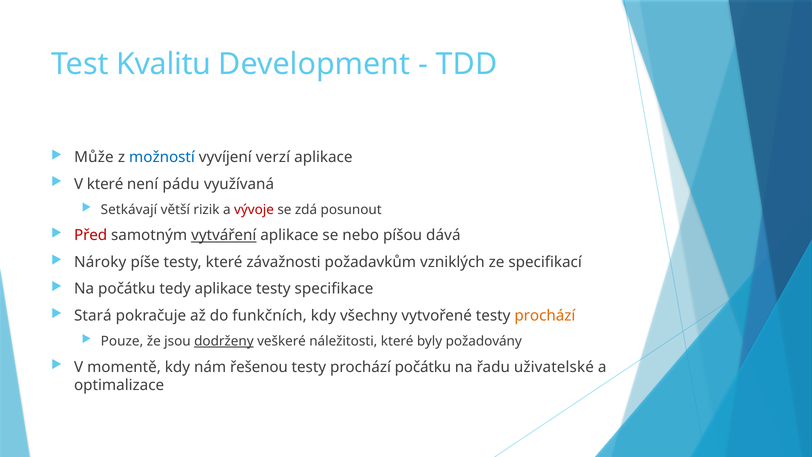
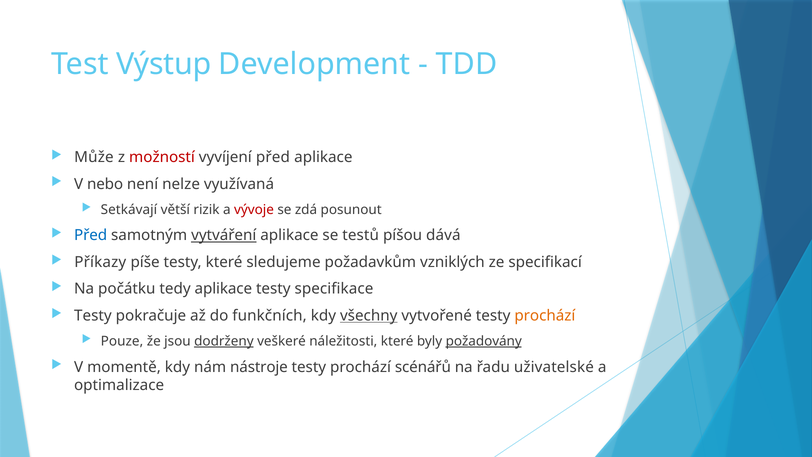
Kvalitu: Kvalitu -> Výstup (164, 64)
možností colour: blue -> red (162, 157)
vyvíjení verzí: verzí -> před (273, 157)
V které: které -> nebo (105, 184)
pádu: pádu -> nelze (181, 184)
Před colour: red -> blue (91, 235)
nebo: nebo -> testů (361, 235)
Nároky: Nároky -> Příkazy (100, 262)
závažnosti: závažnosti -> sledujeme (283, 262)
Stará: Stará -> Testy (93, 316)
všechny underline: none -> present (369, 316)
požadovány underline: none -> present (484, 341)
řešenou: řešenou -> nástroje (259, 367)
prochází počátku: počátku -> scénářů (423, 367)
